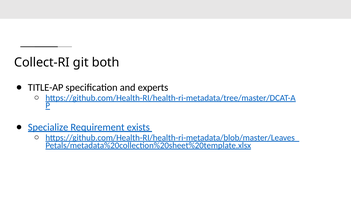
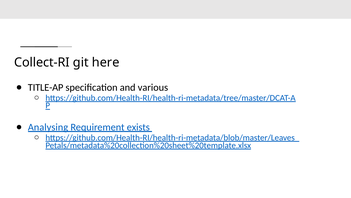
both: both -> here (106, 62)
experts: experts -> various (153, 87)
Specialize: Specialize -> Analysing (48, 127)
